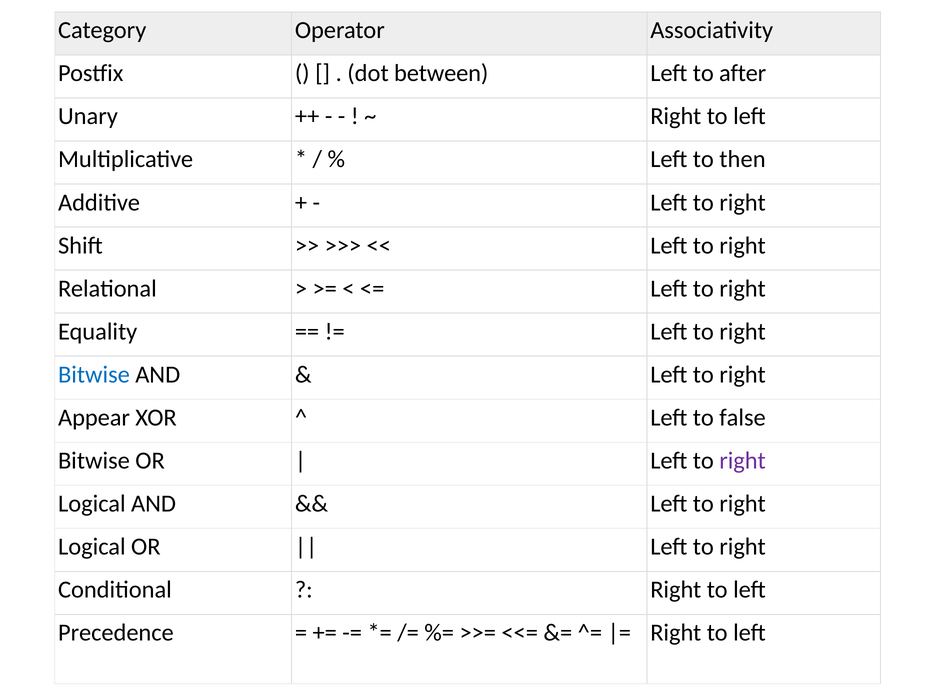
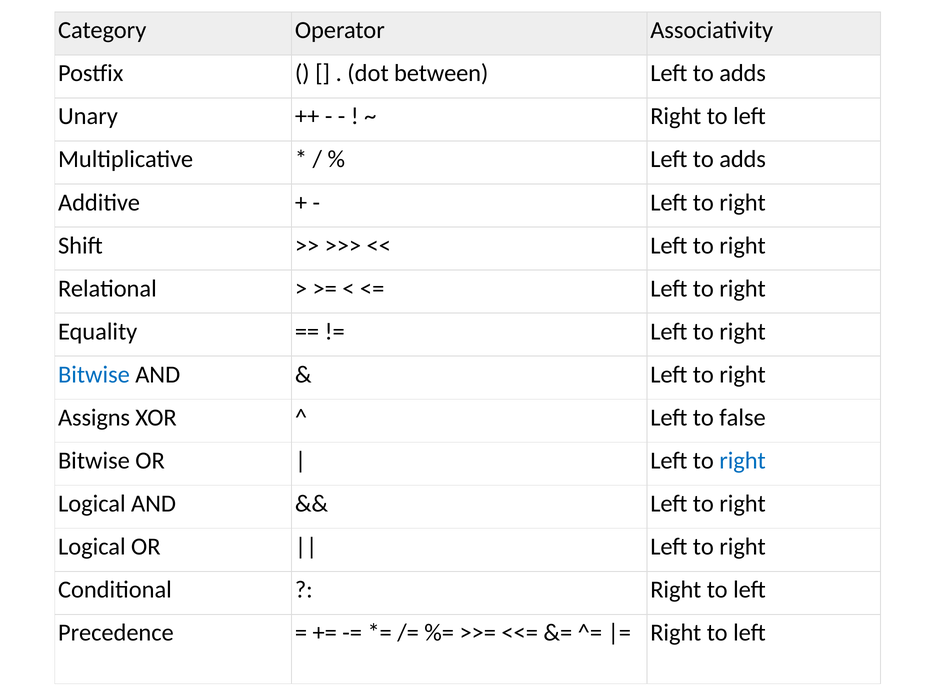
after: after -> adds (743, 73)
then: then -> adds (743, 159)
Appear: Appear -> Assigns (94, 418)
right colour: purple -> blue (743, 461)
